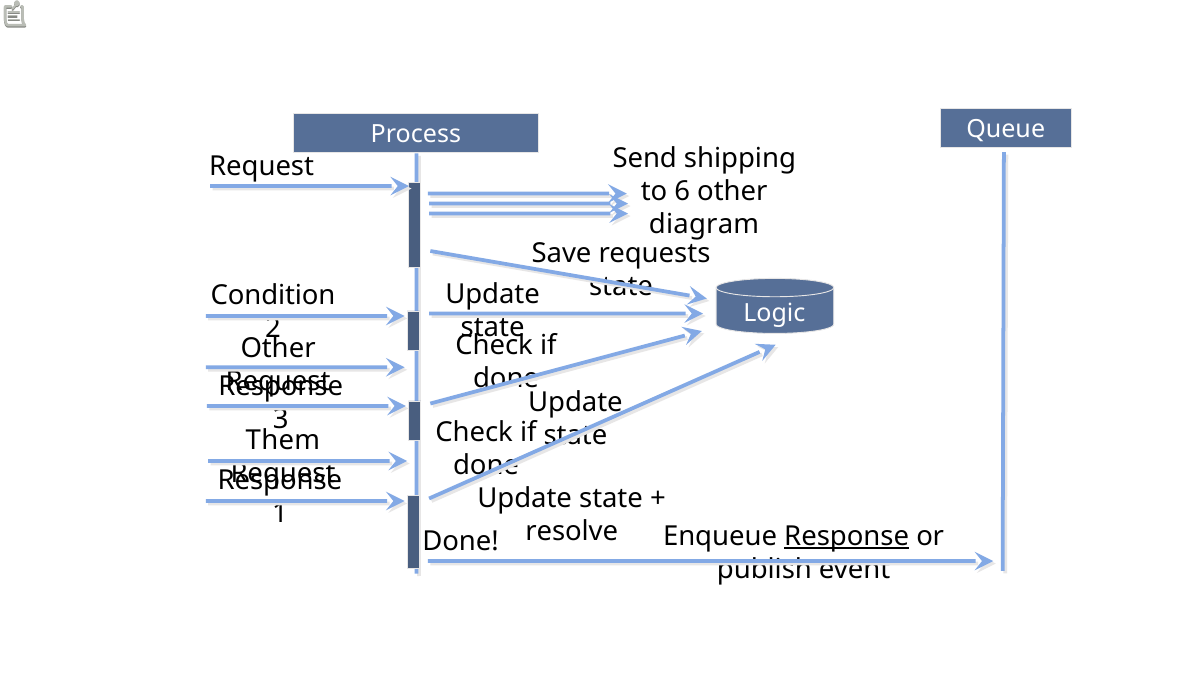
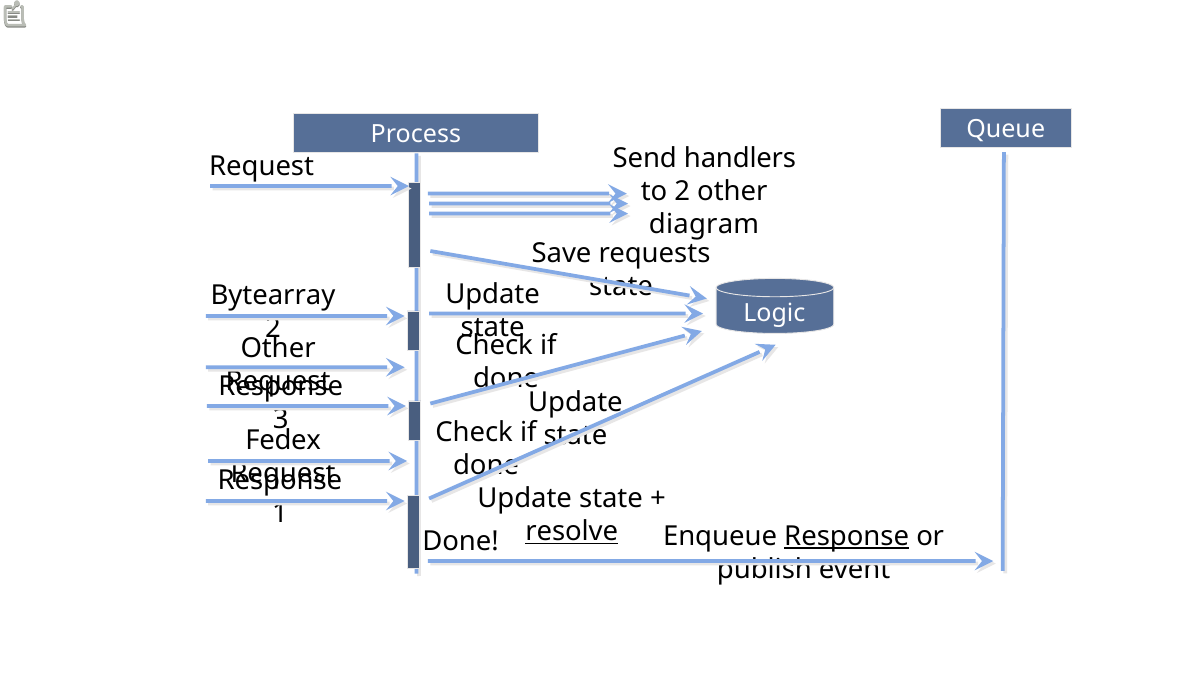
shipping: shipping -> handlers (740, 159)
to 6: 6 -> 2 (682, 192)
Condition: Condition -> Bytearray (273, 296)
Them: Them -> Fedex (283, 441)
resolve underline: none -> present (572, 532)
